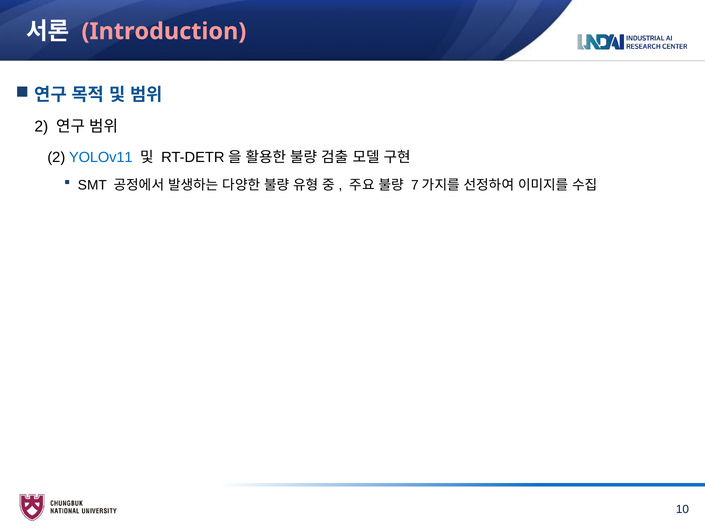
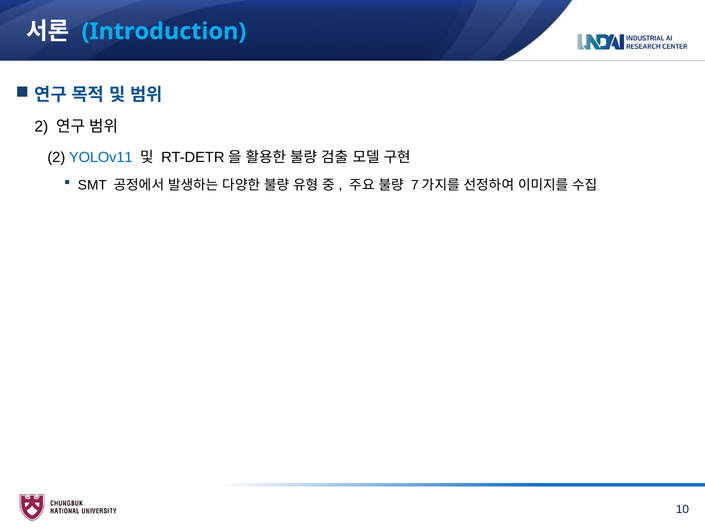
Introduction colour: pink -> light blue (164, 31)
